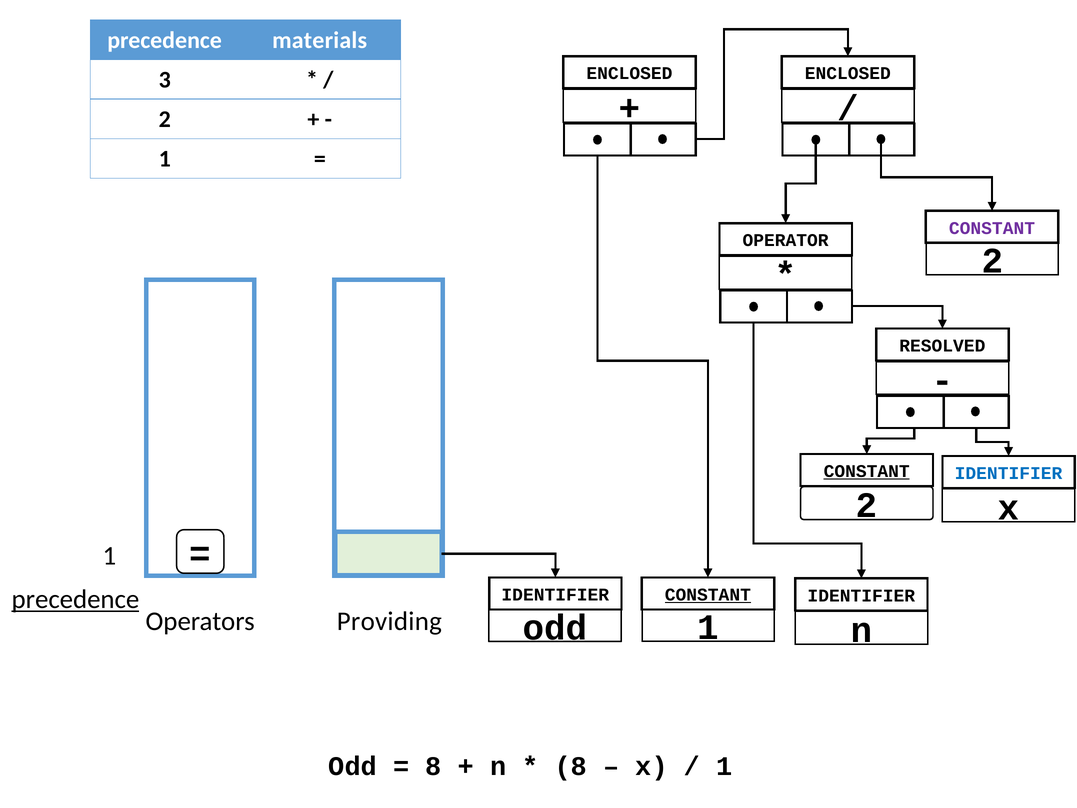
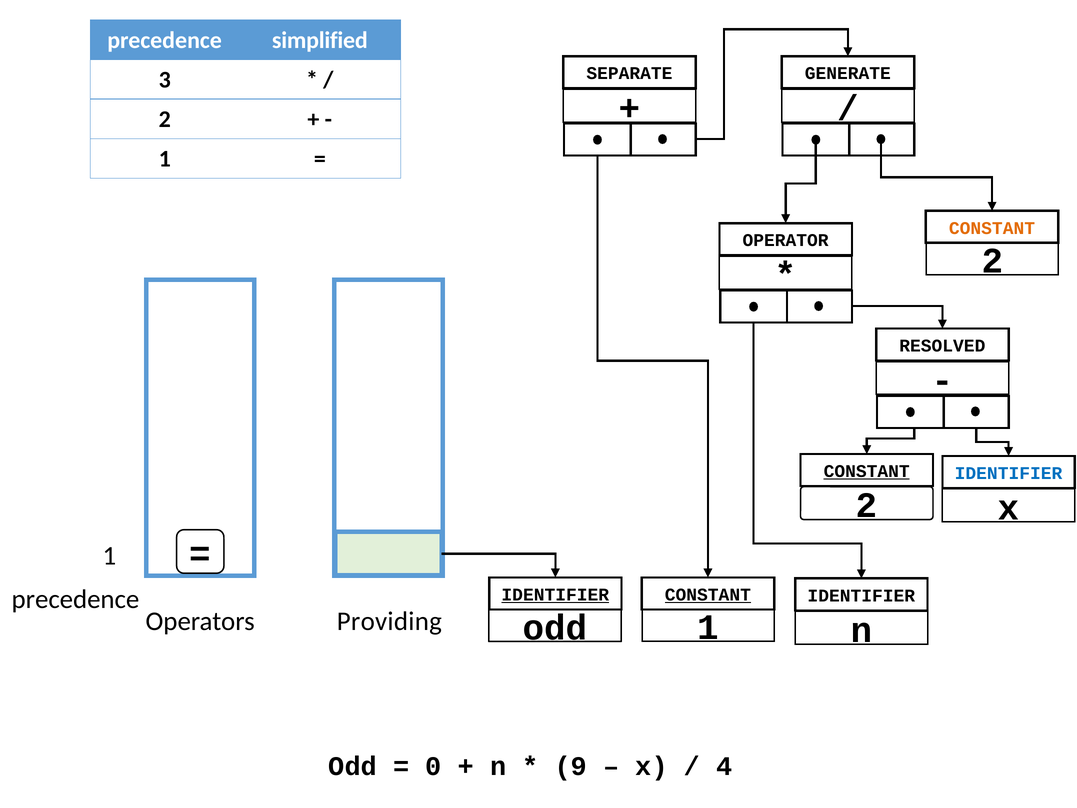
materials: materials -> simplified (320, 40)
ENCLOSED: ENCLOSED -> SEPARATE (629, 73)
ENCLOSED: ENCLOSED -> GENERATE (848, 73)
CONSTANT colour: purple -> orange (992, 228)
IDENTIFIER underline: none -> present (555, 594)
precedence underline: present -> none (75, 599)
8: 8 -> 0 (433, 766)
8: 8 -> 9 (571, 766)
1: 1 -> 4 (724, 766)
